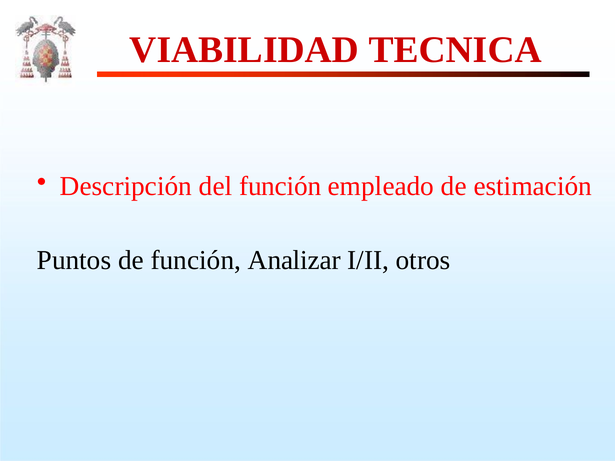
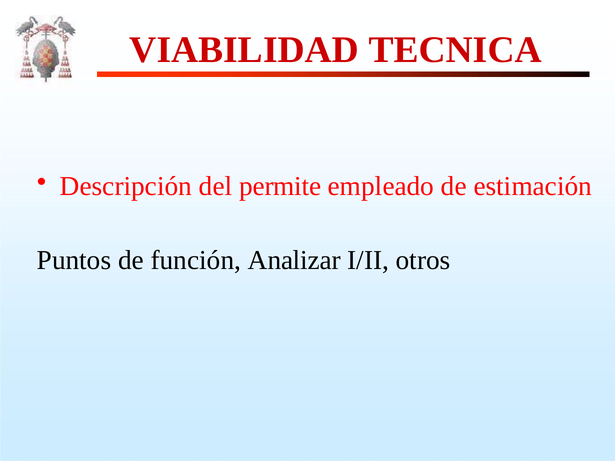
del función: función -> permite (280, 187)
